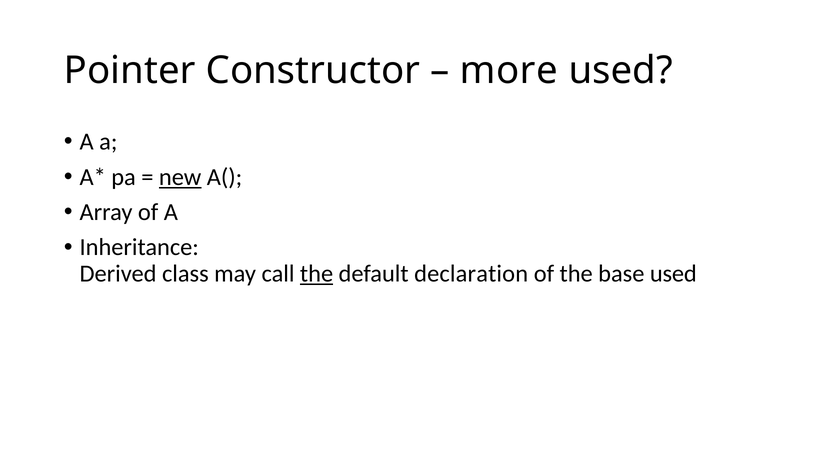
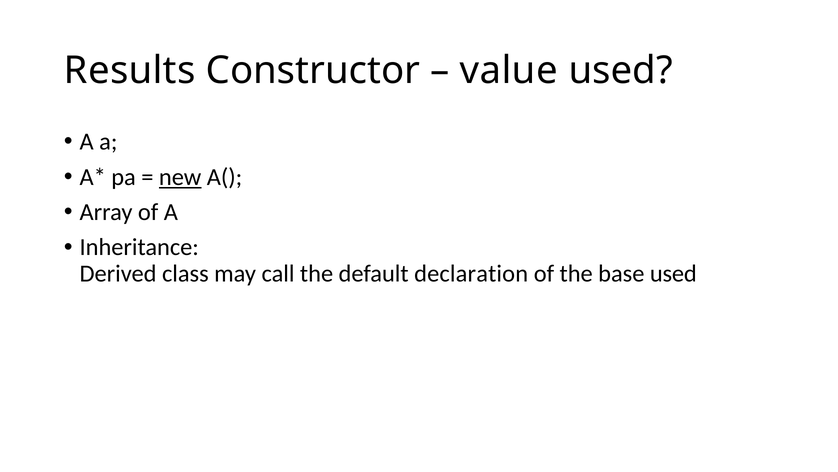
Pointer: Pointer -> Results (130, 70)
more: more -> value (509, 70)
the underline: present -> none (317, 273)
